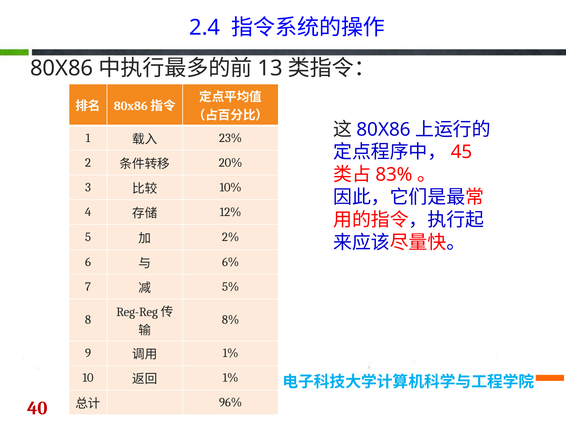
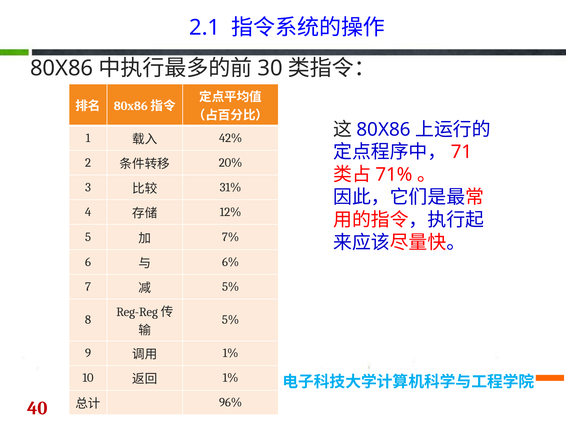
2.4: 2.4 -> 2.1 (205, 27)
13: 13 -> 30 (270, 68)
23%: 23% -> 42% (231, 138)
45: 45 -> 71 (462, 152)
83%: 83% -> 71% (394, 175)
10%: 10% -> 31% (231, 188)
2%: 2% -> 7% (231, 237)
8%: 8% -> 5% (231, 320)
